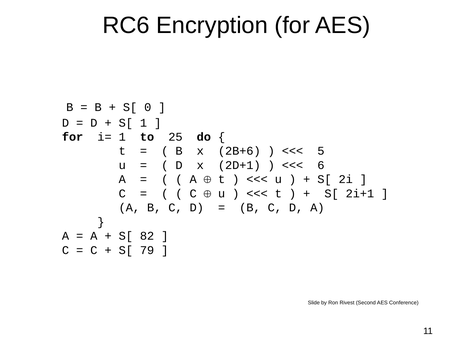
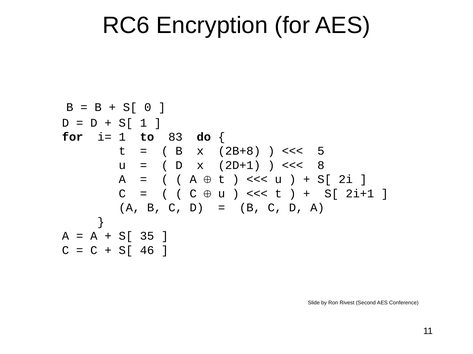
25: 25 -> 83 (175, 137)
2B+6: 2B+6 -> 2B+8 (239, 151)
6: 6 -> 8 (321, 166)
82: 82 -> 35 (147, 237)
79: 79 -> 46 (147, 251)
